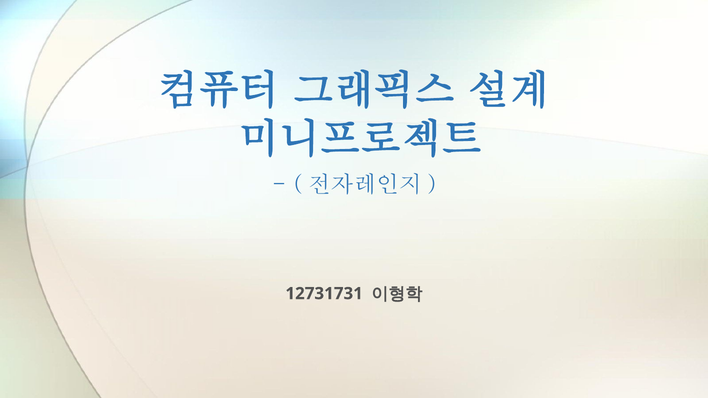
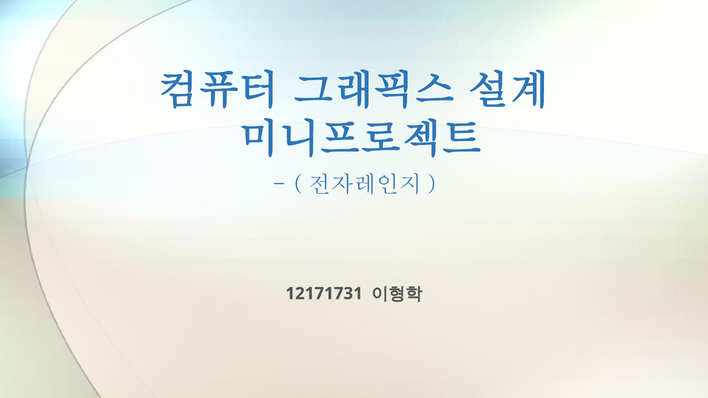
12731731: 12731731 -> 12171731 (324, 294)
